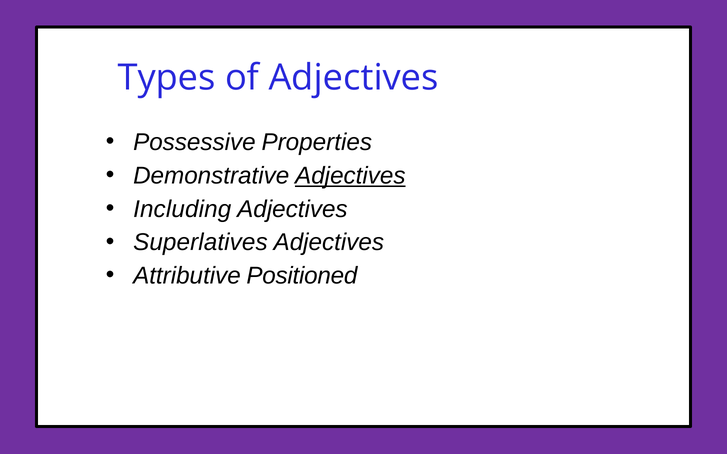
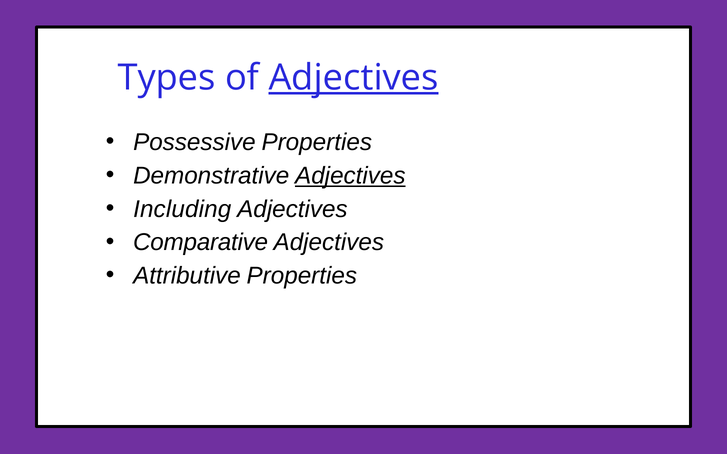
Adjectives underline: none -> present (354, 78)
Superlatives: Superlatives -> Comparative (201, 243)
Attributive Positioned: Positioned -> Properties (302, 276)
